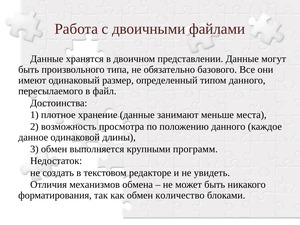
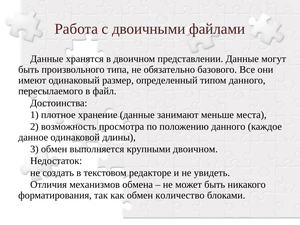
крупными программ: программ -> двоичном (195, 149)
